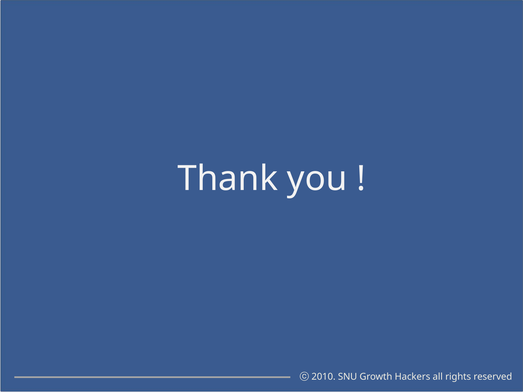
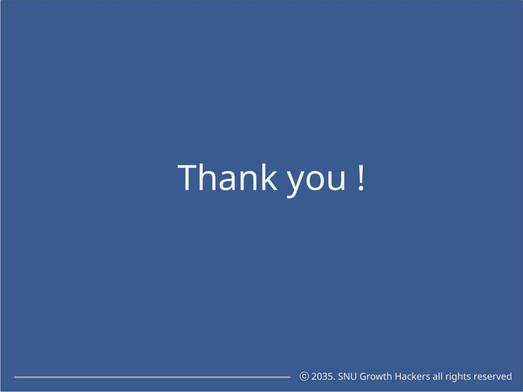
2010: 2010 -> 2035 (323, 377)
